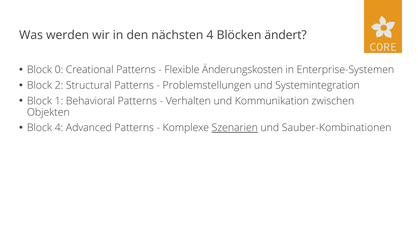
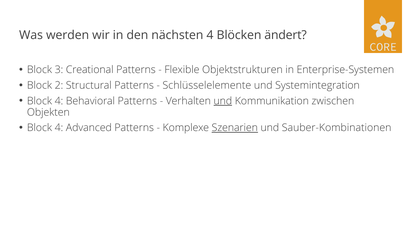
0: 0 -> 3 (59, 70)
Änderungskosten: Änderungskosten -> Objektstrukturen (242, 70)
Problemstellungen: Problemstellungen -> Schlüsselelemente (207, 85)
1: 1 -> 4 (59, 101)
und underline: none -> present (223, 101)
